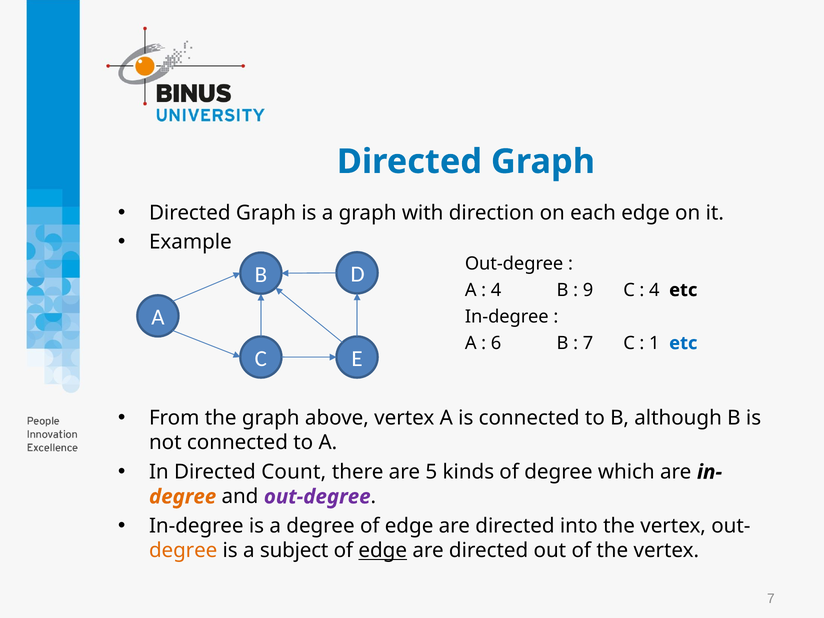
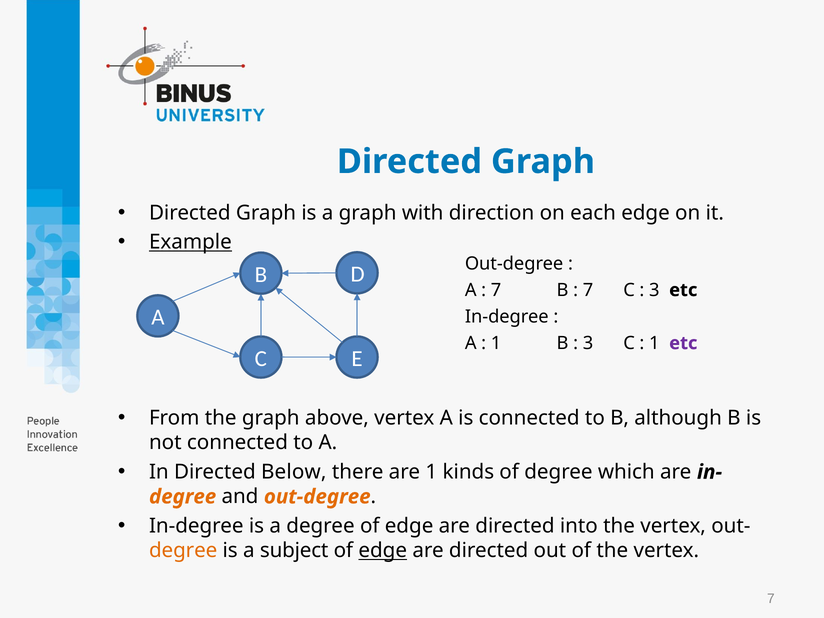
Example underline: none -> present (190, 242)
4: 4 -> 7 (496, 290)
9: 9 -> 7 (588, 290)
4: 4 -> 3 (654, 290)
6: 6 -> 1 (496, 343)
7: 7 -> 3 (588, 343)
etc colour: blue -> purple (683, 343)
Count: Count -> Below (294, 472)
are 5: 5 -> 1 (431, 472)
out-degree colour: purple -> orange (317, 497)
